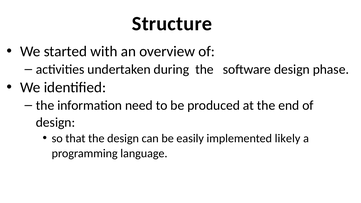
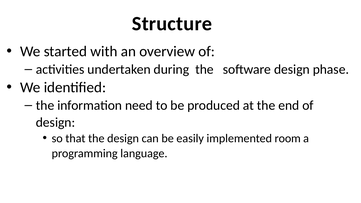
likely: likely -> room (288, 138)
